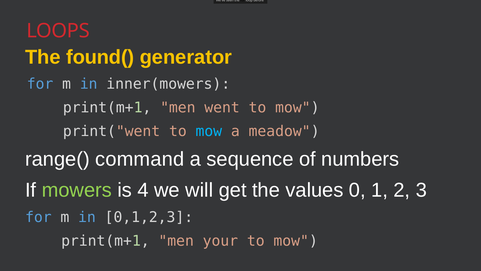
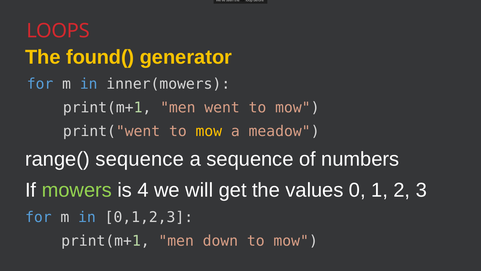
mow colour: light blue -> yellow (209, 131)
range( command: command -> sequence (140, 159)
your: your -> down (220, 241)
